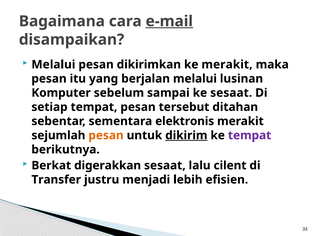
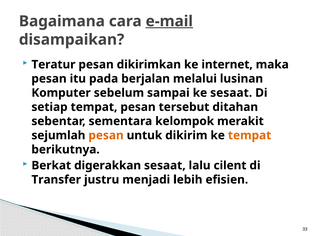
Melalui: Melalui -> Teratur (53, 65)
ke merakit: merakit -> internet (227, 65)
yang: yang -> pada (104, 79)
elektronis: elektronis -> kelompok (185, 121)
dikirim underline: present -> none (186, 136)
tempat colour: purple -> orange (250, 136)
